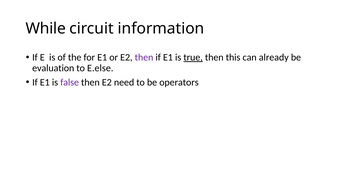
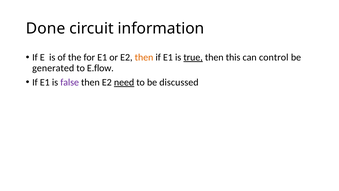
While: While -> Done (46, 28)
then colour: purple -> orange (144, 57)
already: already -> control (274, 57)
evaluation: evaluation -> generated (53, 68)
E.else: E.else -> E.flow (100, 68)
need underline: none -> present (124, 82)
operators: operators -> discussed (179, 82)
